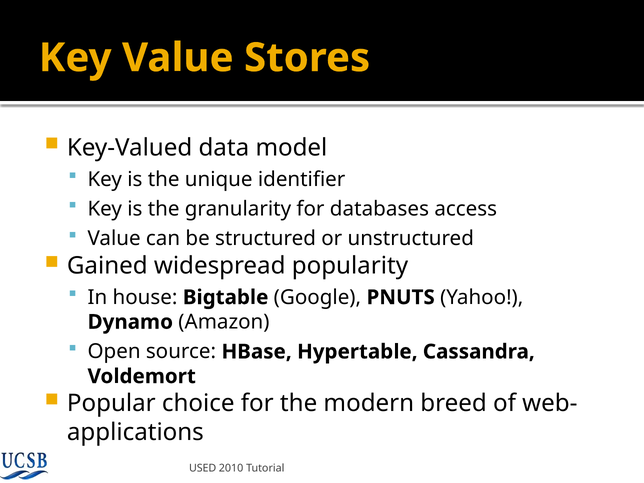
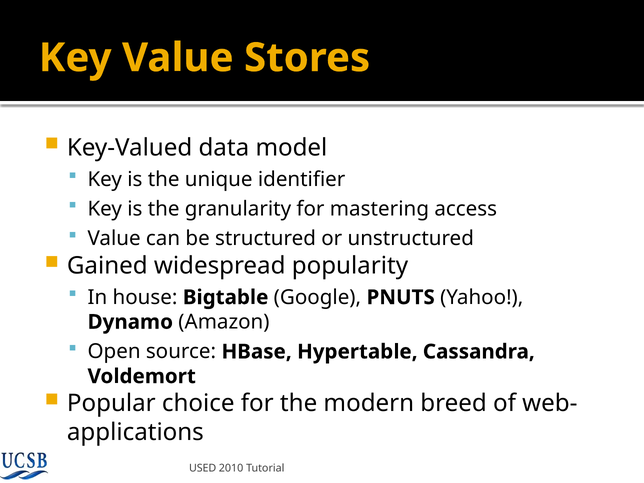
databases: databases -> mastering (379, 209)
